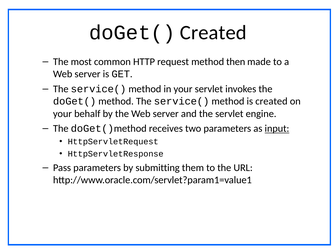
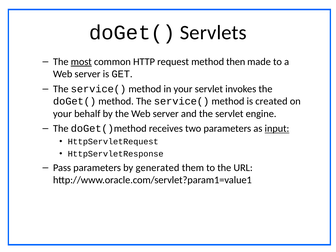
doGet( Created: Created -> Servlets (213, 33)
most underline: none -> present (81, 62)
submitting: submitting -> generated (158, 168)
